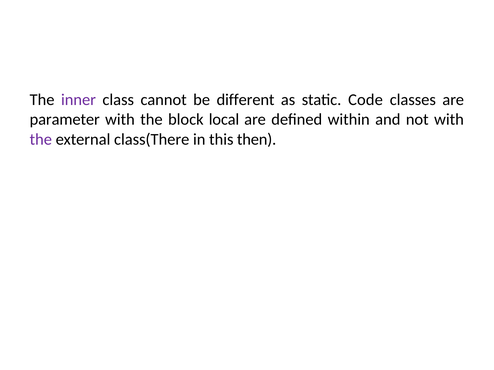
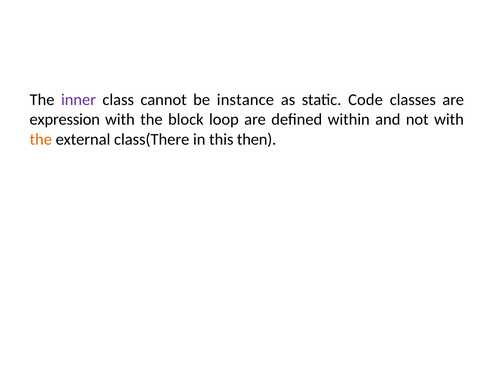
different: different -> instance (245, 100)
parameter: parameter -> expression (65, 120)
local: local -> loop (224, 120)
the colour: purple -> orange (41, 139)
